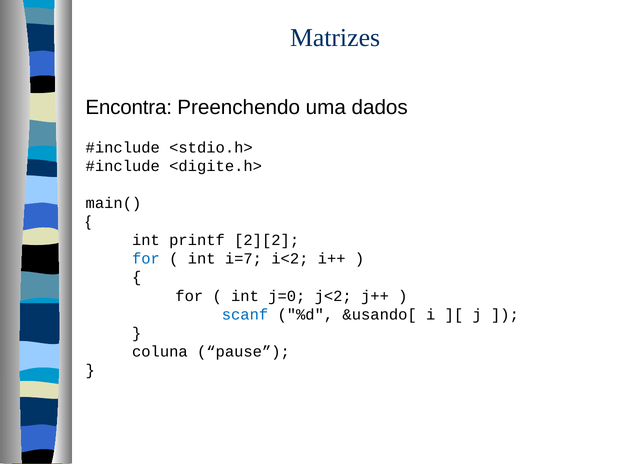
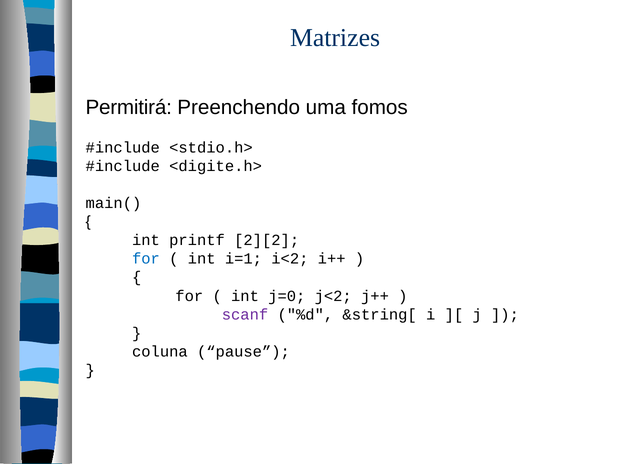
Encontra: Encontra -> Permitirá (129, 108)
dados: dados -> fomos (380, 108)
i=7: i=7 -> i=1 (243, 259)
scanf colour: blue -> purple (245, 315)
&usando[: &usando[ -> &string[ (380, 315)
